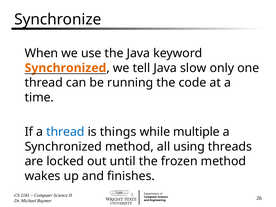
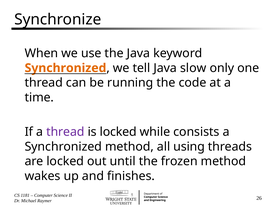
thread colour: blue -> purple (65, 132)
is things: things -> locked (118, 132)
multiple: multiple -> consists (196, 132)
